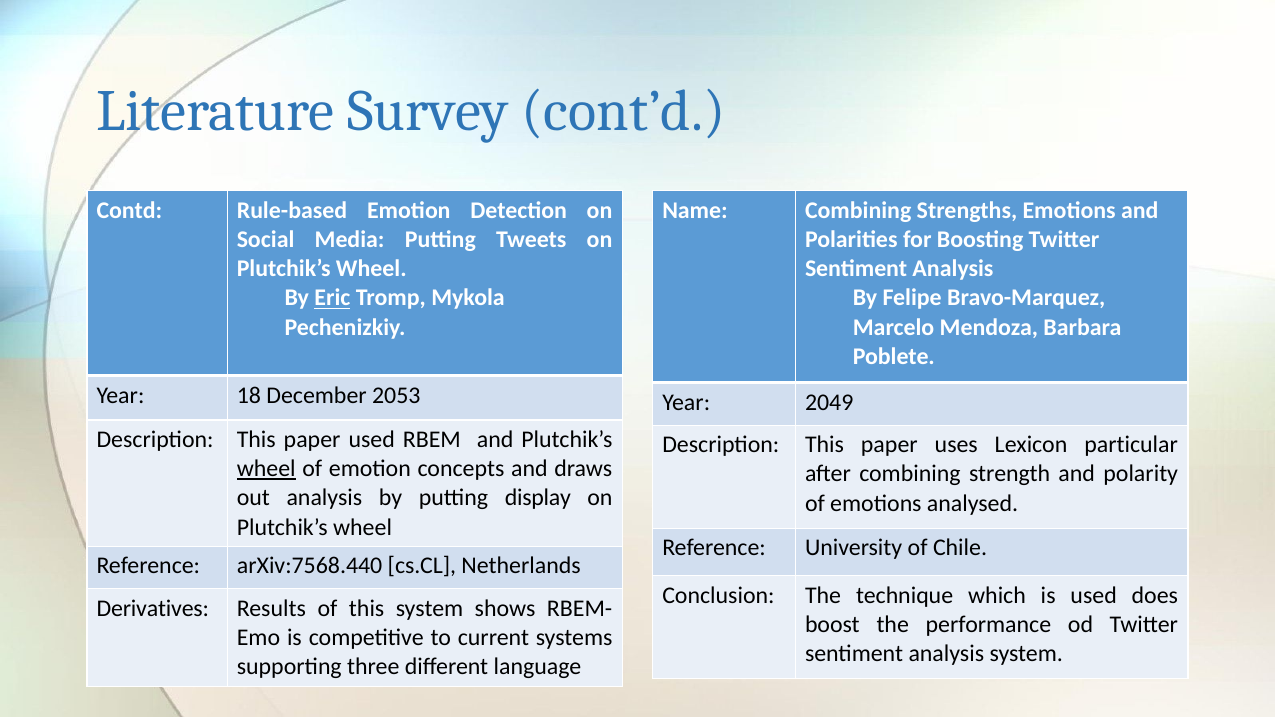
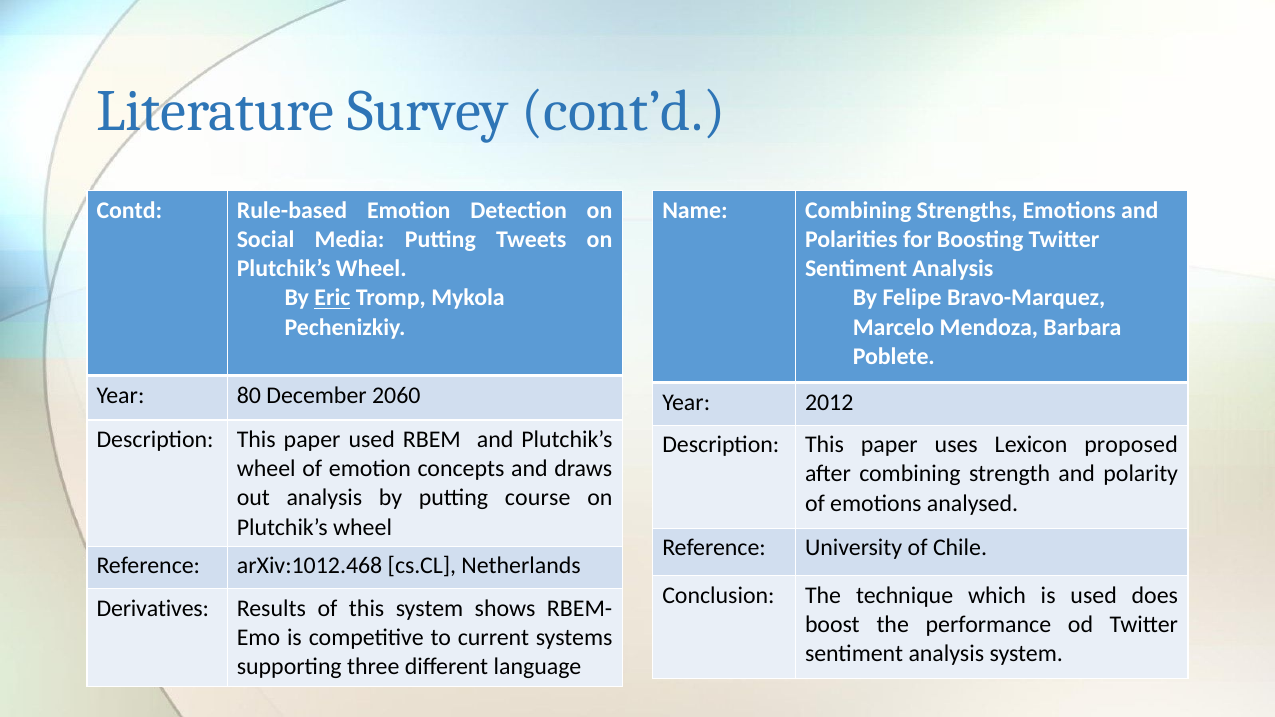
18: 18 -> 80 (249, 395)
2053: 2053 -> 2060 (396, 395)
2049: 2049 -> 2012 (829, 402)
particular: particular -> proposed (1131, 445)
wheel underline: present -> none (266, 469)
display: display -> course (538, 498)
arXiv:7568.440: arXiv:7568.440 -> arXiv:1012.468 (310, 566)
